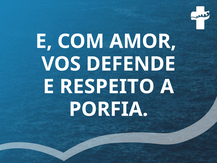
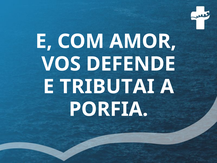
RESPEITO: RESPEITO -> TRIBUTAI (107, 86)
